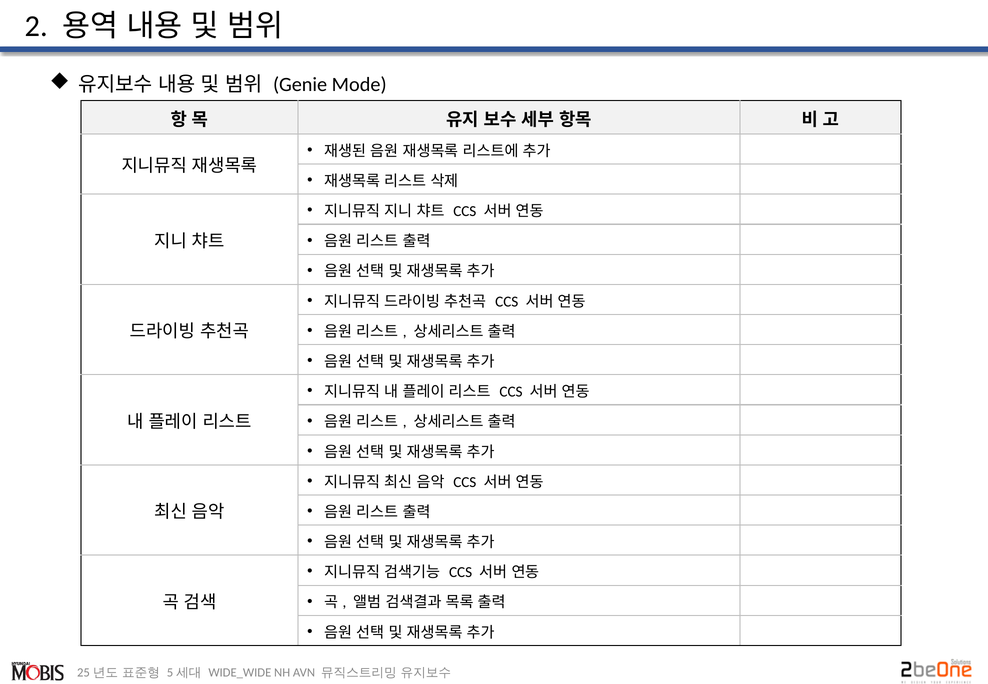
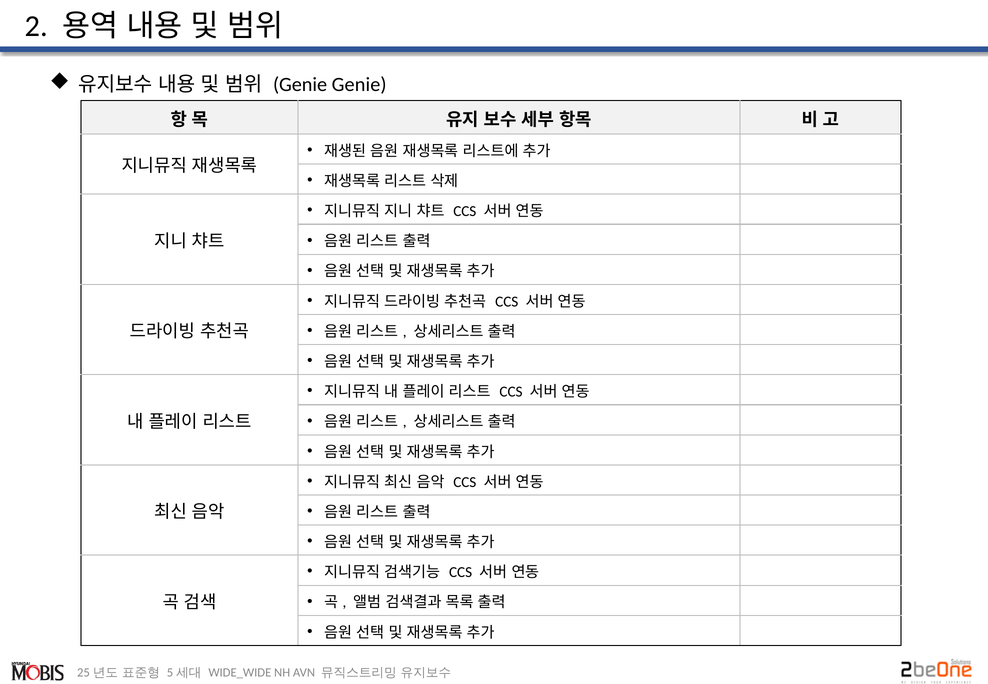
Genie Mode: Mode -> Genie (359, 85)
